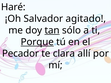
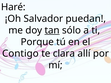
agitado: agitado -> puedan (86, 19)
Porque underline: present -> none (37, 42)
Pecador: Pecador -> Contigo (20, 54)
